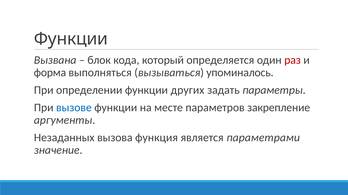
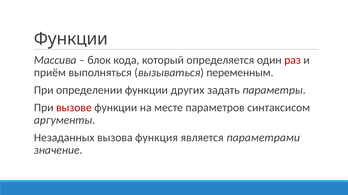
Вызвана: Вызвана -> Массива (55, 60)
форма: форма -> приём (50, 73)
упоминалось: упоминалось -> переменным (240, 73)
вызове colour: blue -> red (74, 108)
закрепление: закрепление -> синтаксисом (279, 108)
